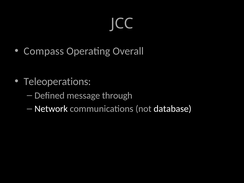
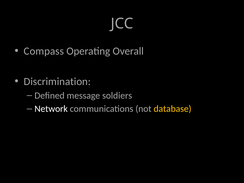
Teleoperations: Teleoperations -> Discrimination (57, 82)
through: through -> soldiers (117, 96)
database colour: white -> yellow (173, 109)
